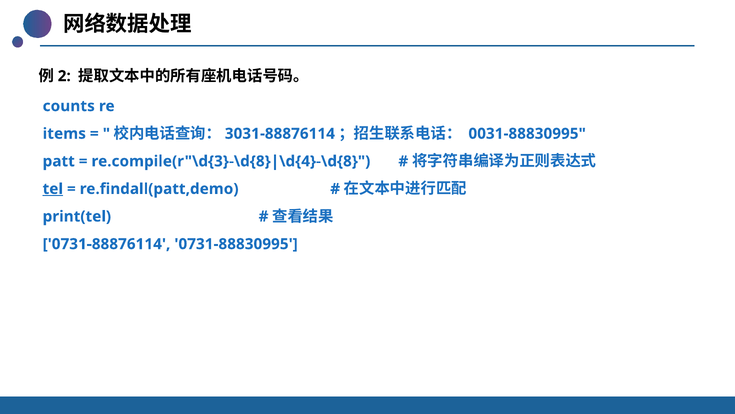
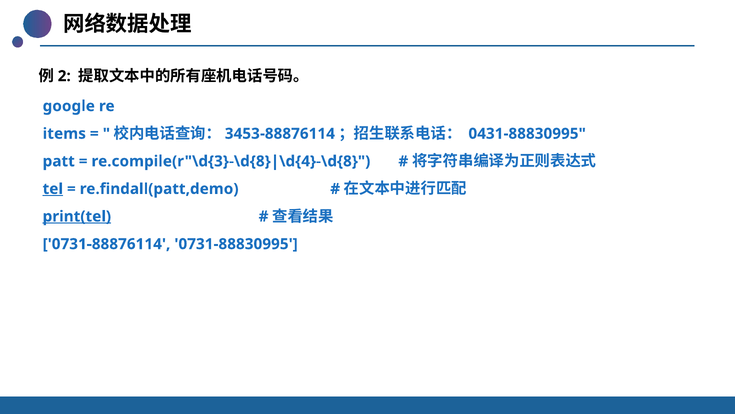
counts: counts -> google (69, 106)
3031-88876114: 3031-88876114 -> 3453-88876114 (280, 134)
0031-88830995: 0031-88830995 -> 0431-88830995 (527, 134)
print(tel underline: none -> present (77, 216)
